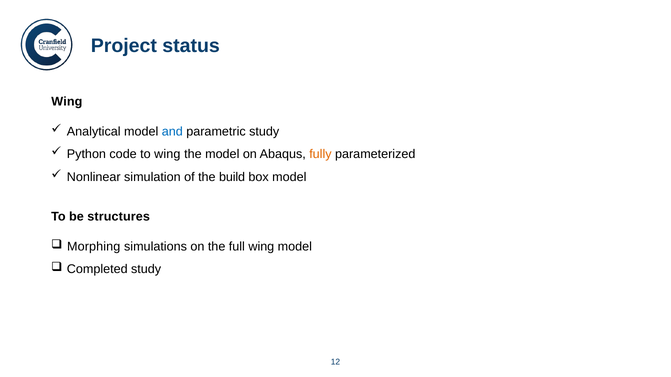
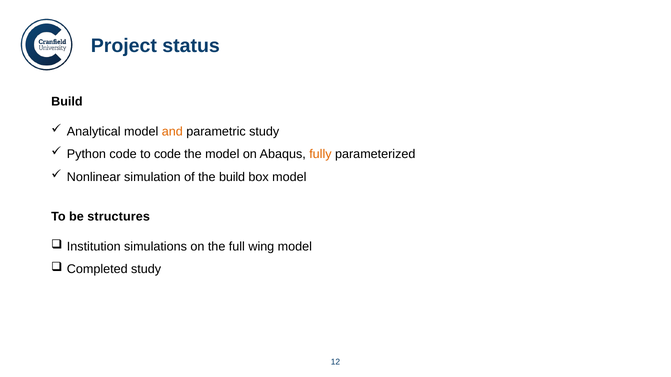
Wing: Wing -> Build (67, 102)
and colour: blue -> orange (172, 132)
to wing: wing -> code (167, 155)
Morphing: Morphing -> Institution (94, 247)
